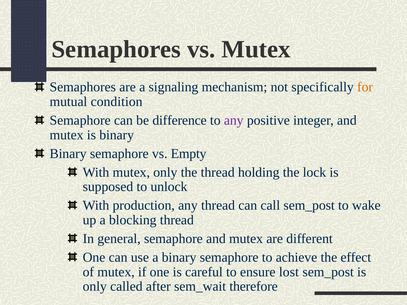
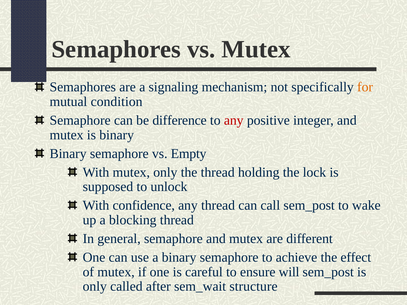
any colour: purple -> red (234, 120)
production: production -> confidence (144, 206)
lost: lost -> will (289, 272)
therefore: therefore -> structure (253, 287)
